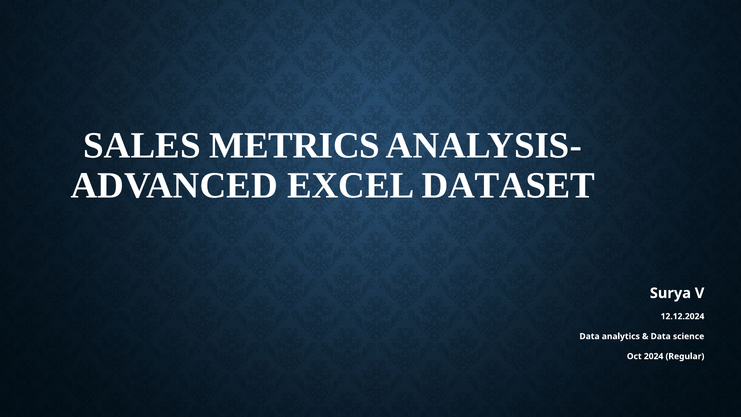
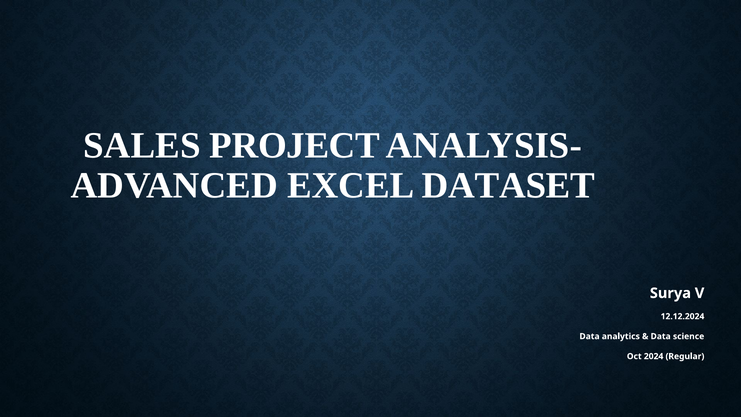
METRICS: METRICS -> PROJECT (295, 145)
